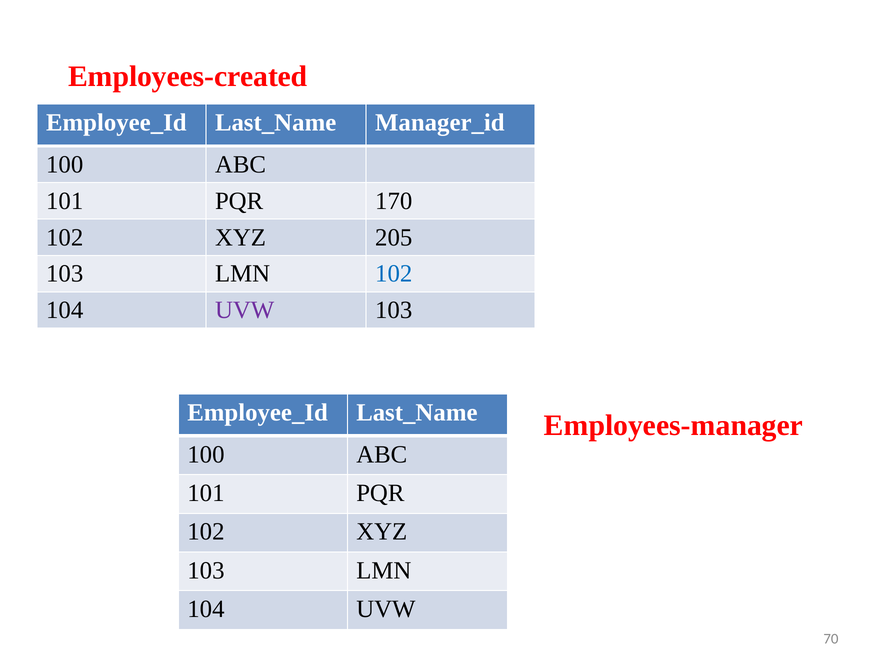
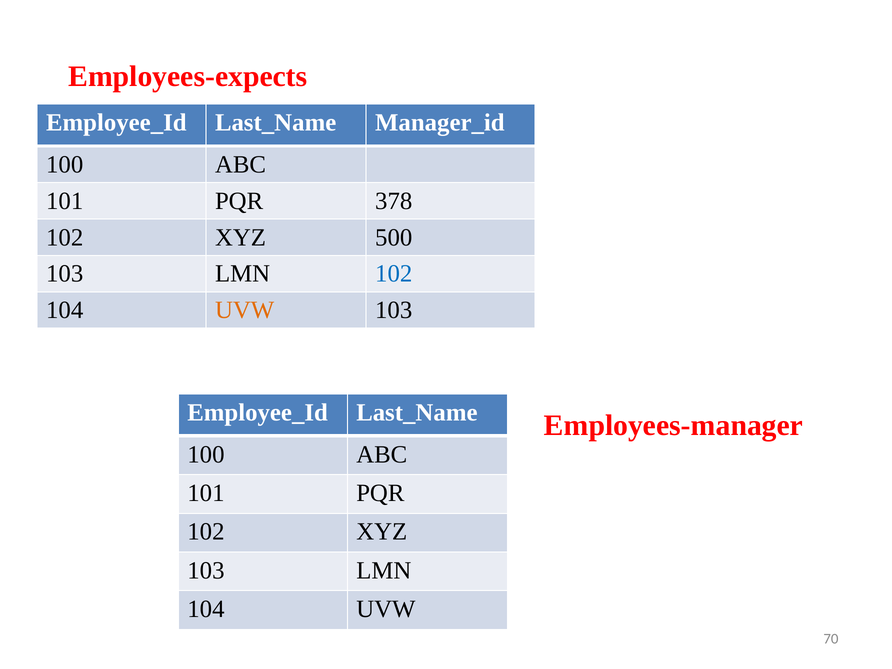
Employees-created: Employees-created -> Employees-expects (188, 76)
170: 170 -> 378 (394, 201)
205: 205 -> 500 (394, 237)
UVW colour: purple -> orange (245, 310)
